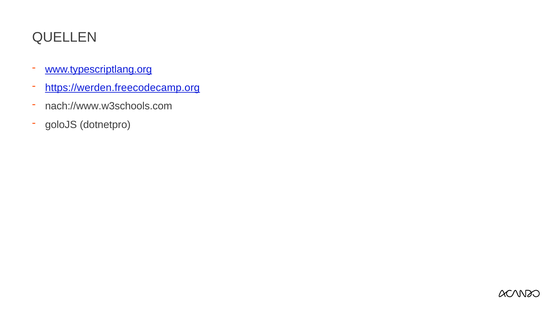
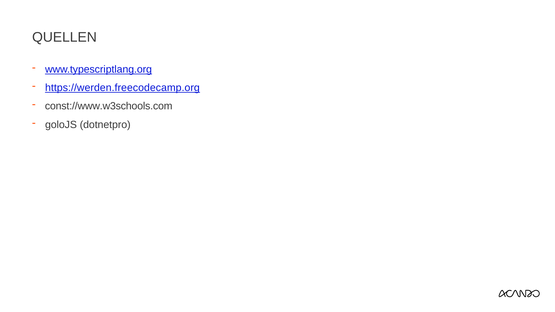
nach://www.w3schools.com: nach://www.w3schools.com -> const://www.w3schools.com (109, 106)
